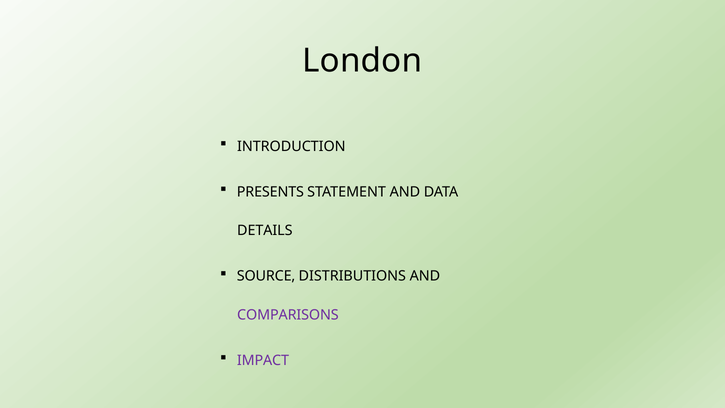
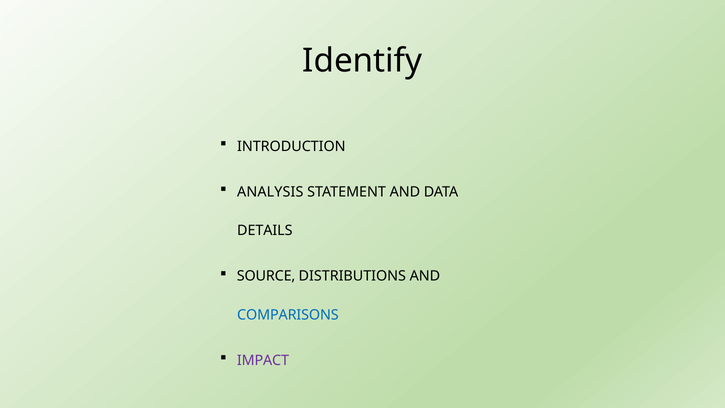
London: London -> Identify (362, 61)
PRESENTS: PRESENTS -> ANALYSIS (270, 192)
COMPARISONS colour: purple -> blue (288, 315)
